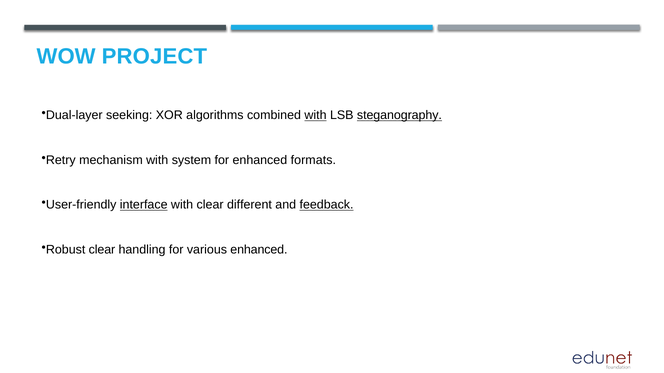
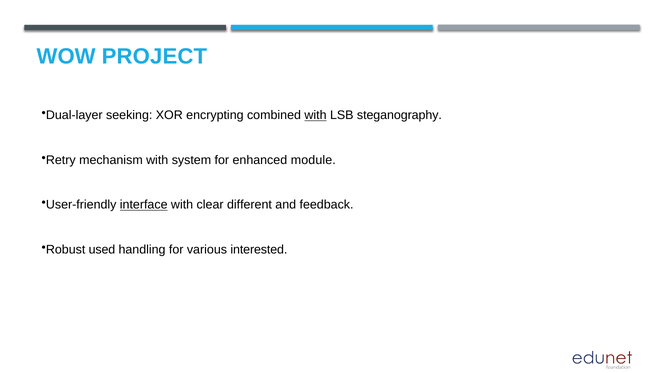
algorithms: algorithms -> encrypting (215, 115)
steganography underline: present -> none (399, 115)
formats: formats -> module (313, 160)
feedback underline: present -> none (327, 205)
Robust clear: clear -> used (102, 250)
various enhanced: enhanced -> interested (259, 250)
